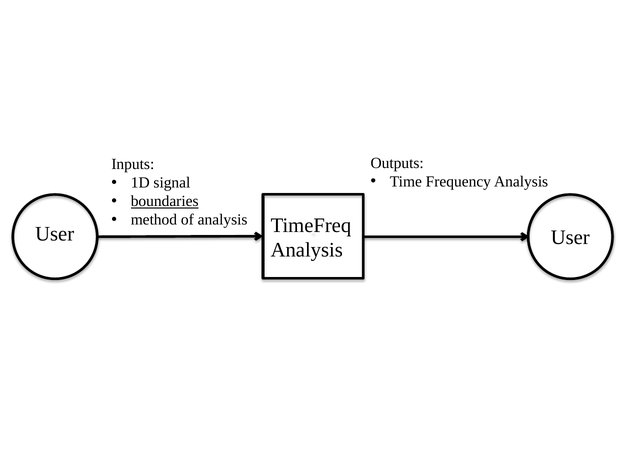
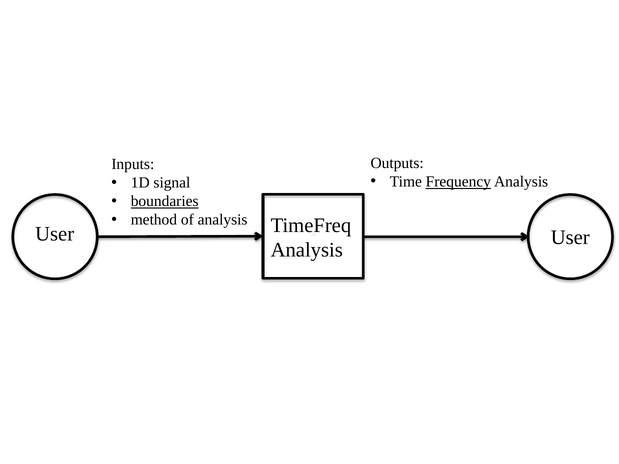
Frequency underline: none -> present (458, 182)
